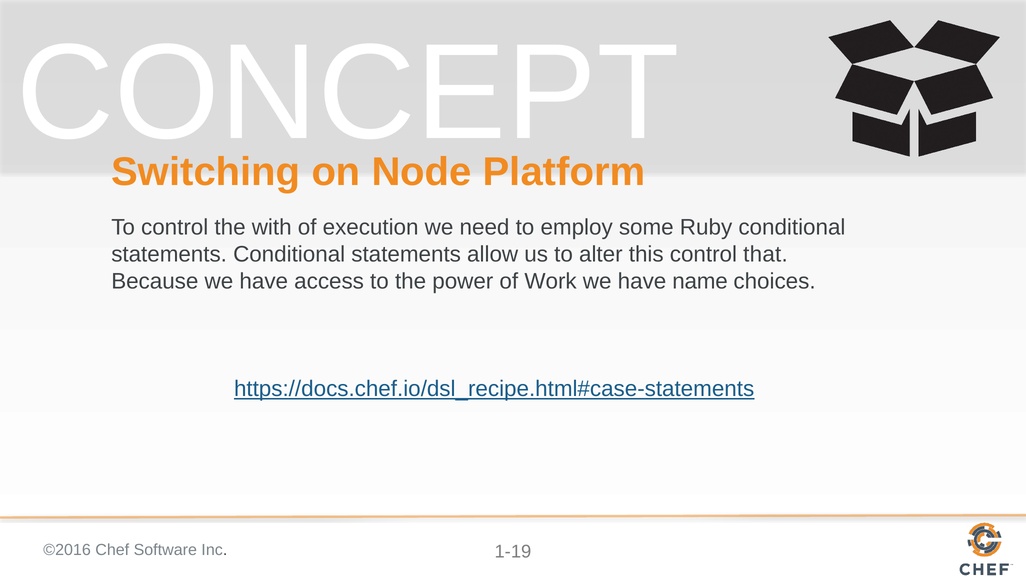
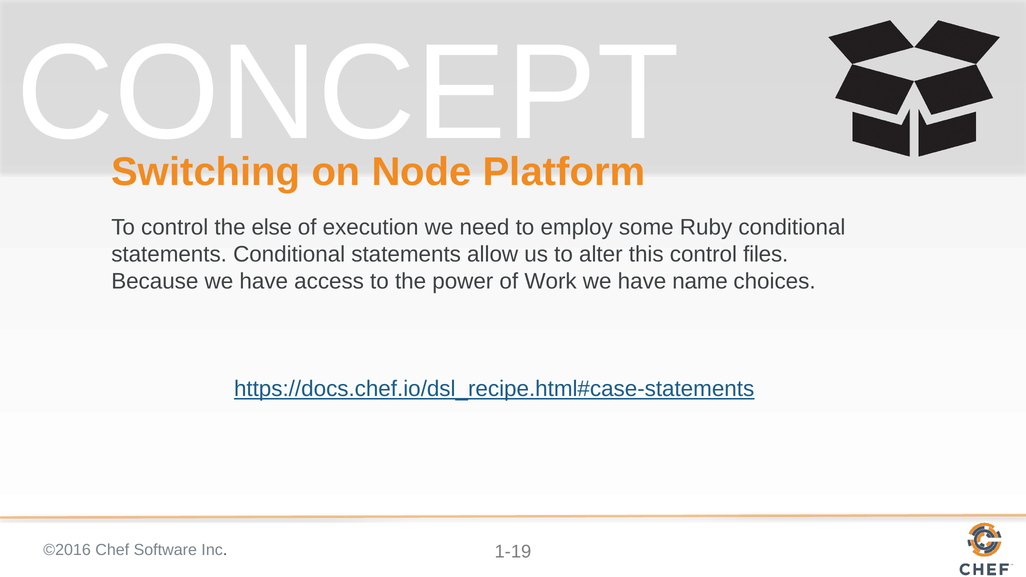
with: with -> else (272, 227)
that: that -> files (766, 254)
